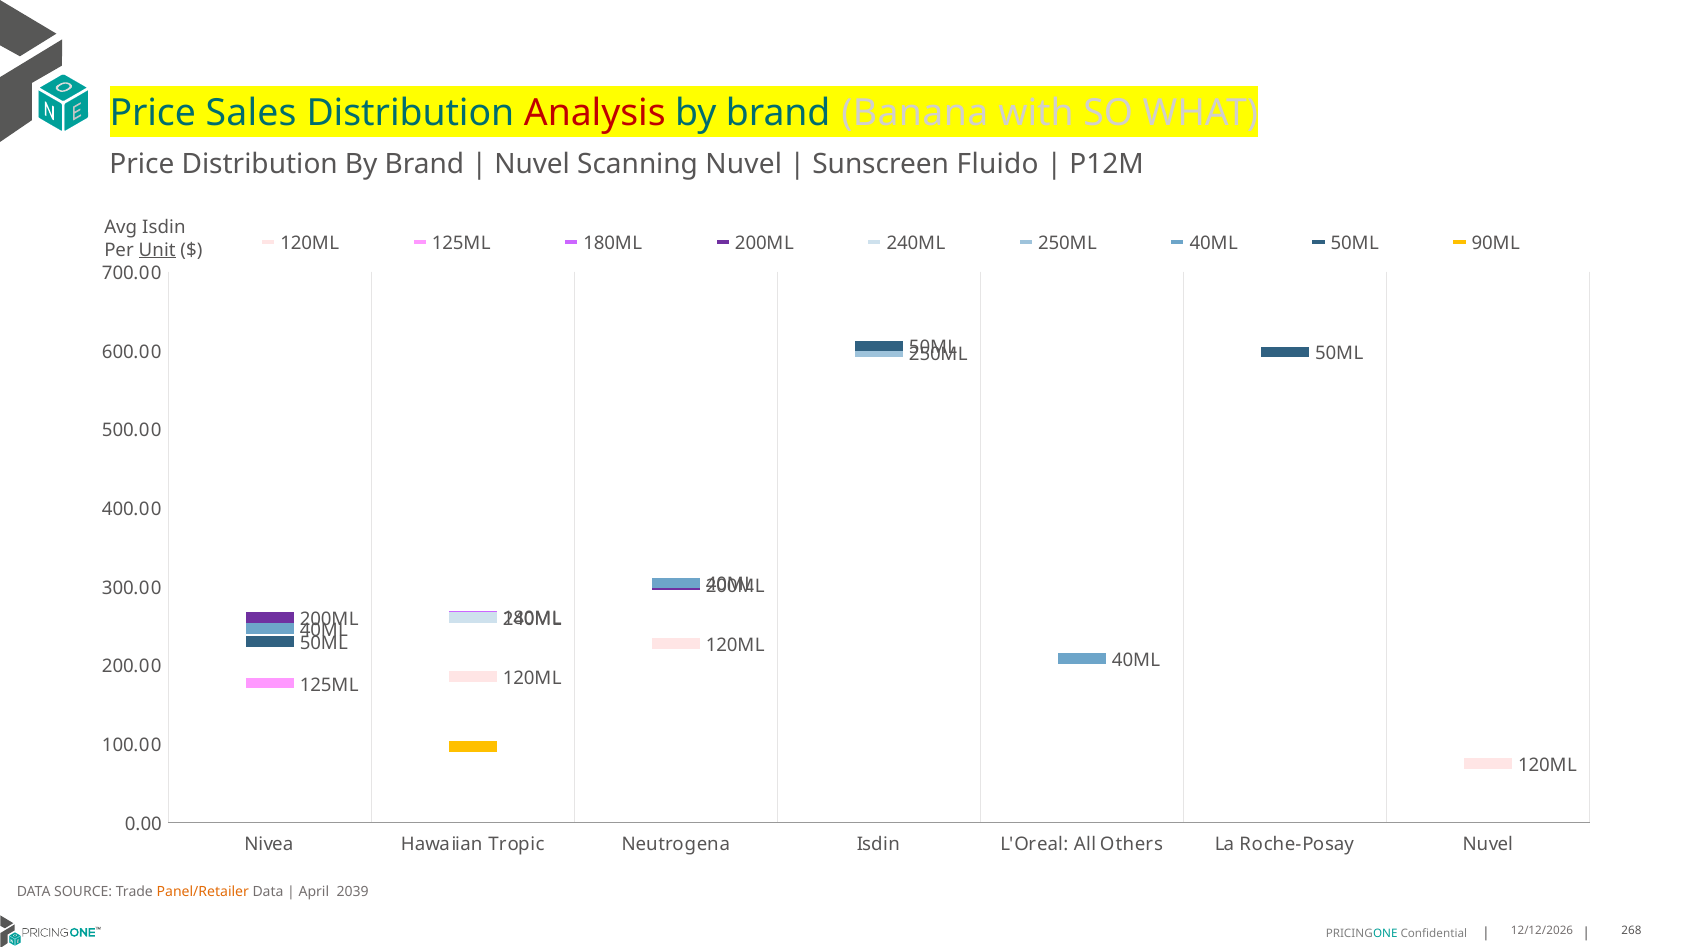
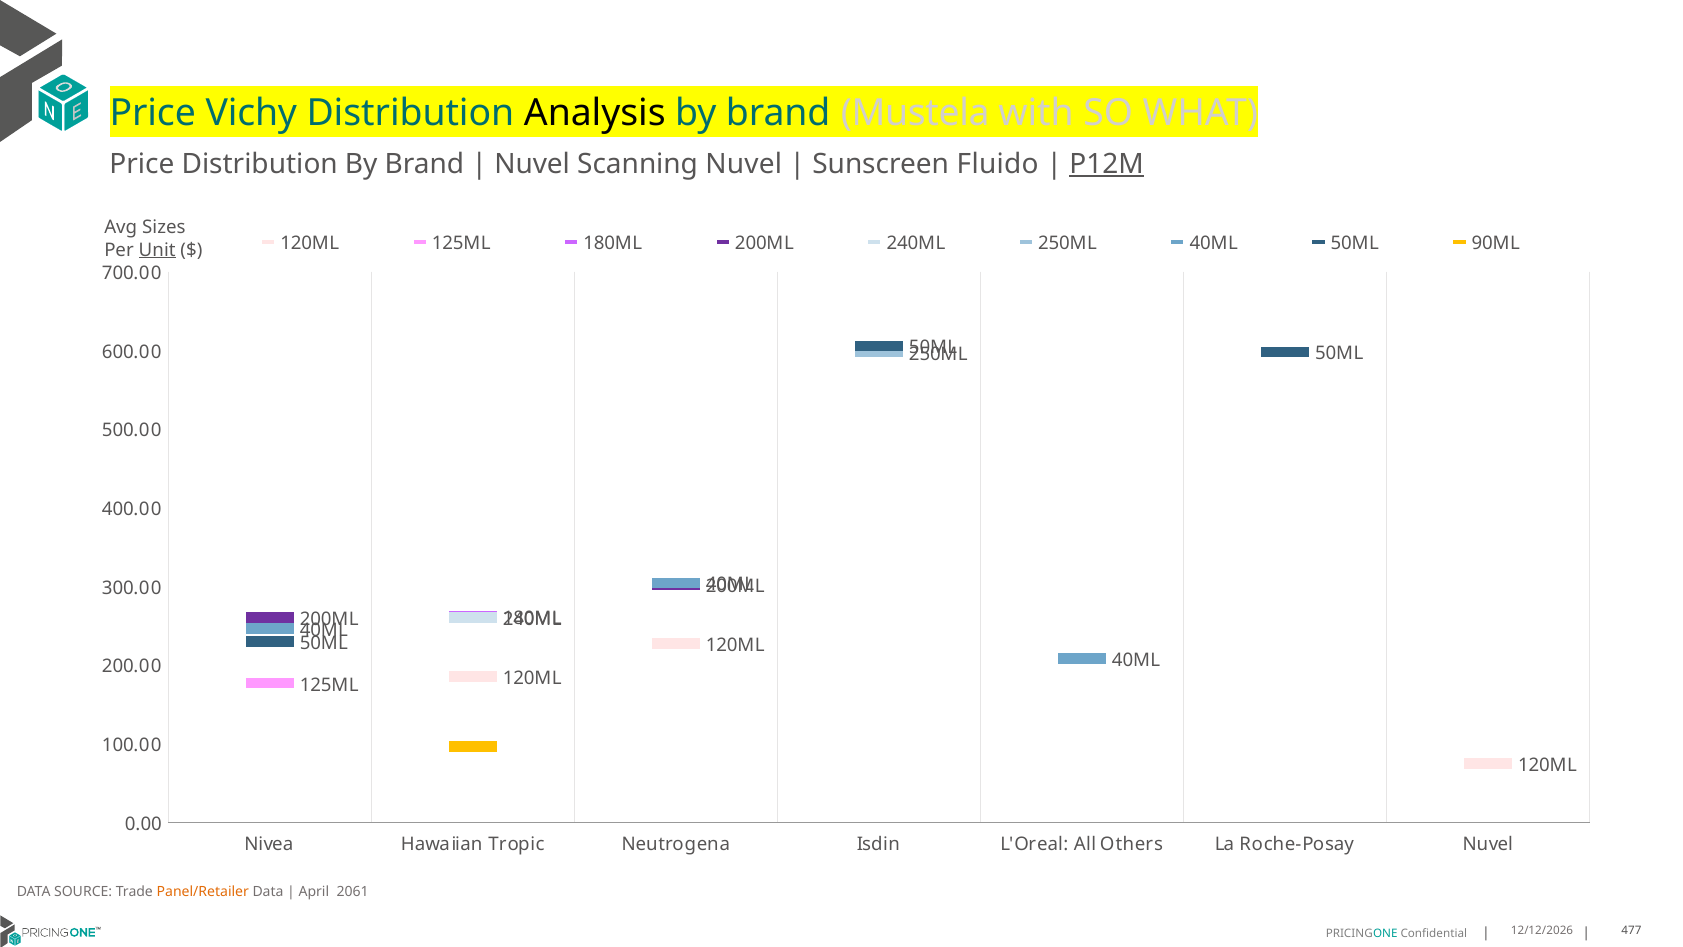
Sales: Sales -> Vichy (251, 113)
Analysis colour: red -> black (595, 113)
Banana: Banana -> Mustela (915, 113)
P12M underline: none -> present (1107, 164)
Avg Isdin: Isdin -> Sizes (164, 227)
2039: 2039 -> 2061 (353, 892)
268: 268 -> 477 (1631, 931)
